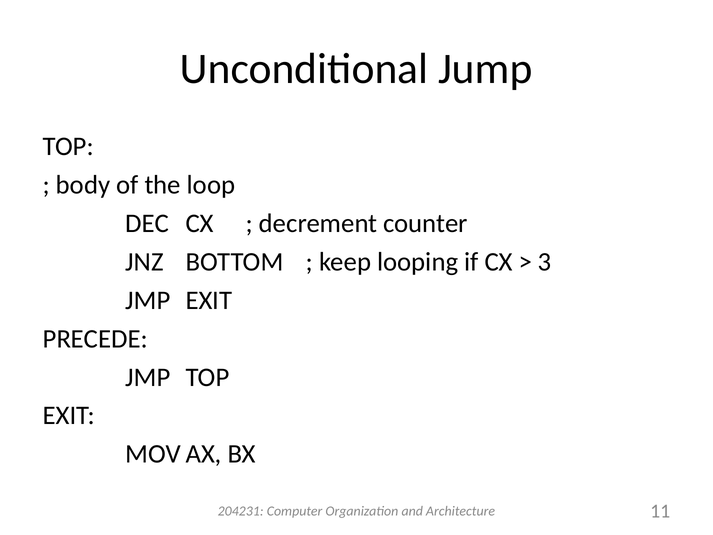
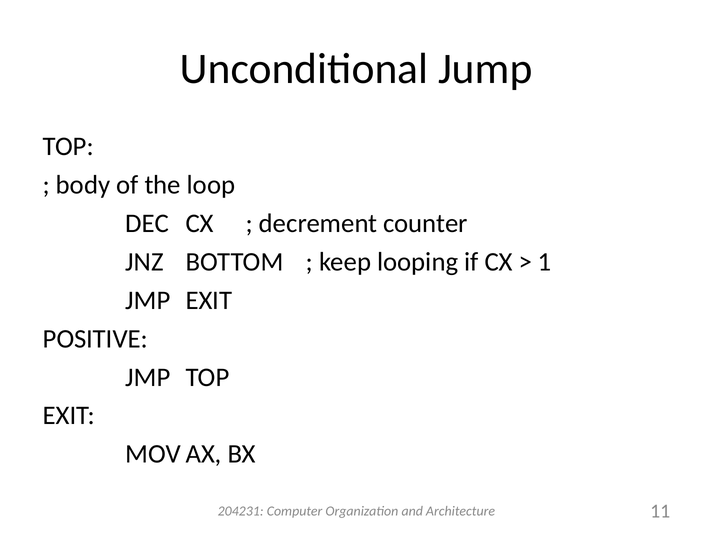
3: 3 -> 1 (545, 262)
PRECEDE: PRECEDE -> POSITIVE (95, 339)
